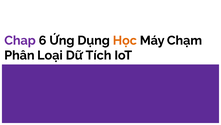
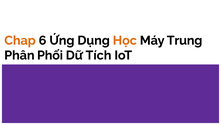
Chap colour: purple -> orange (20, 40)
Chạm: Chạm -> Trung (185, 40)
Loại: Loại -> Phối (50, 55)
